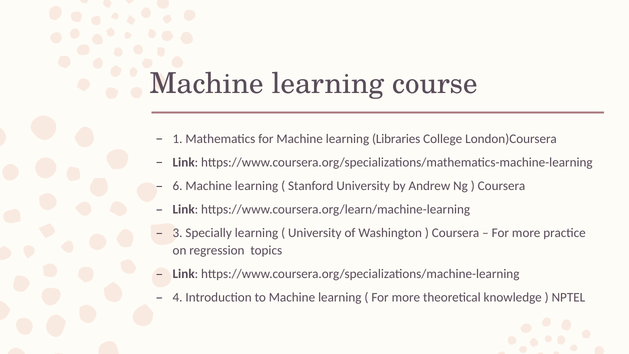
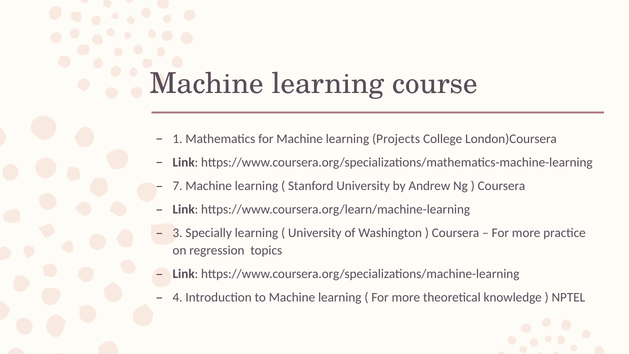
Libraries: Libraries -> Projects (396, 139)
6: 6 -> 7 (178, 186)
